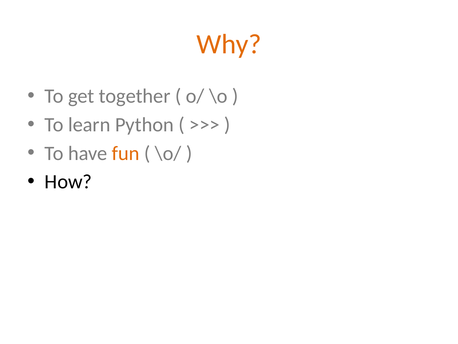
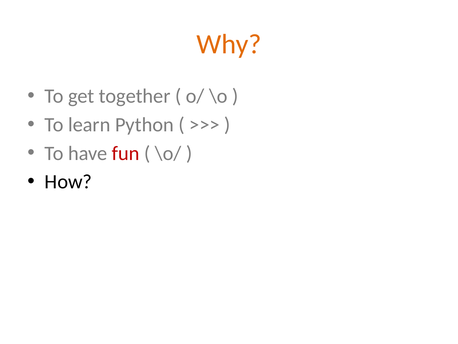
fun colour: orange -> red (126, 153)
